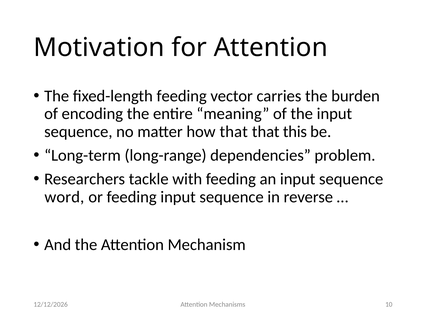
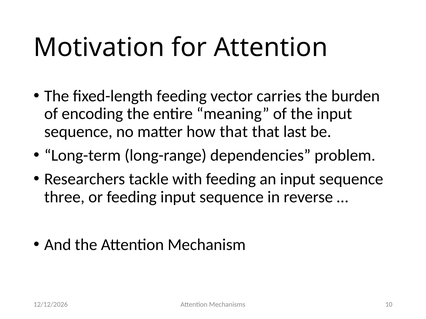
this: this -> last (295, 132)
word: word -> three (64, 197)
